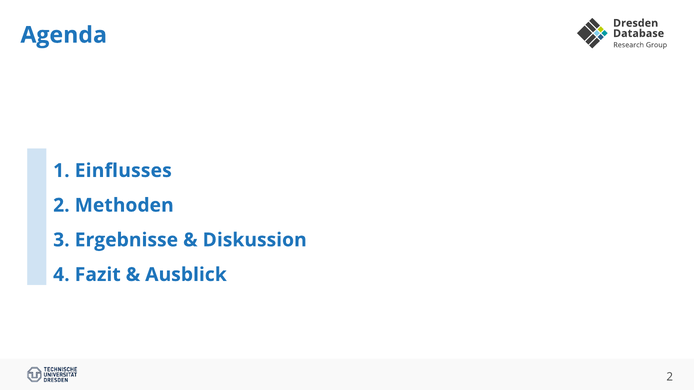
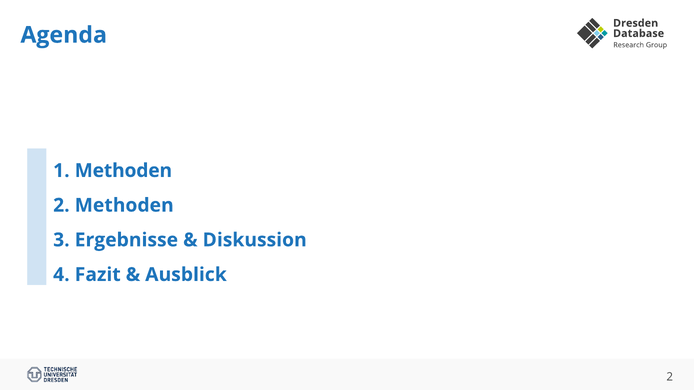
1 Einflusses: Einflusses -> Methoden (123, 171)
